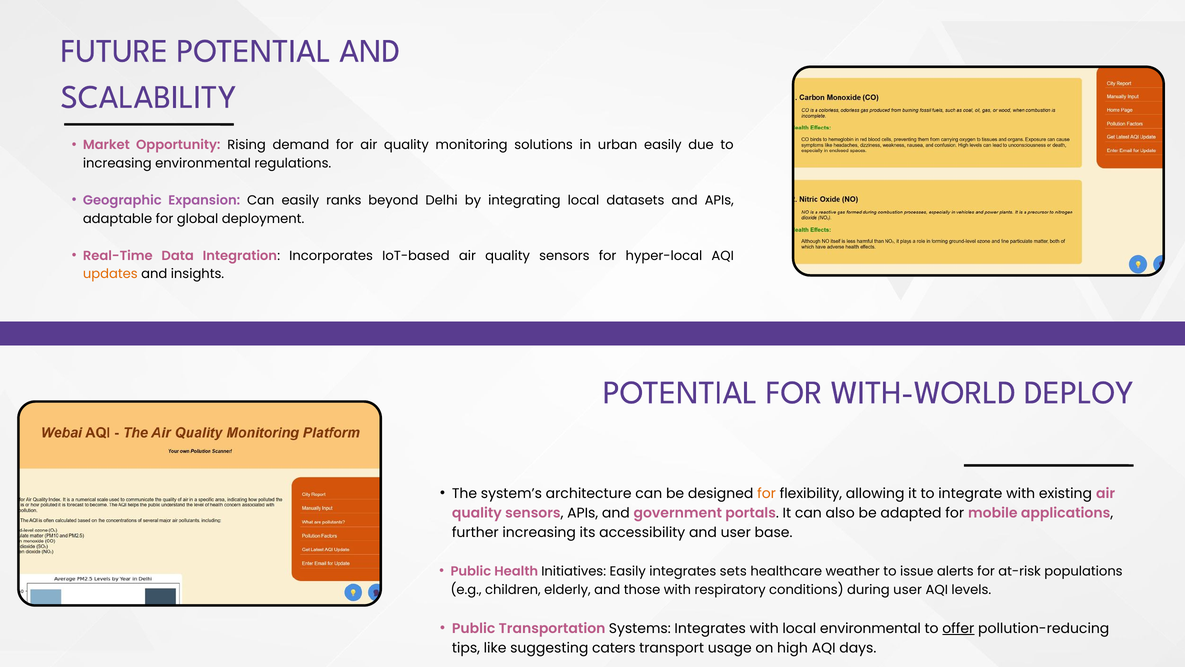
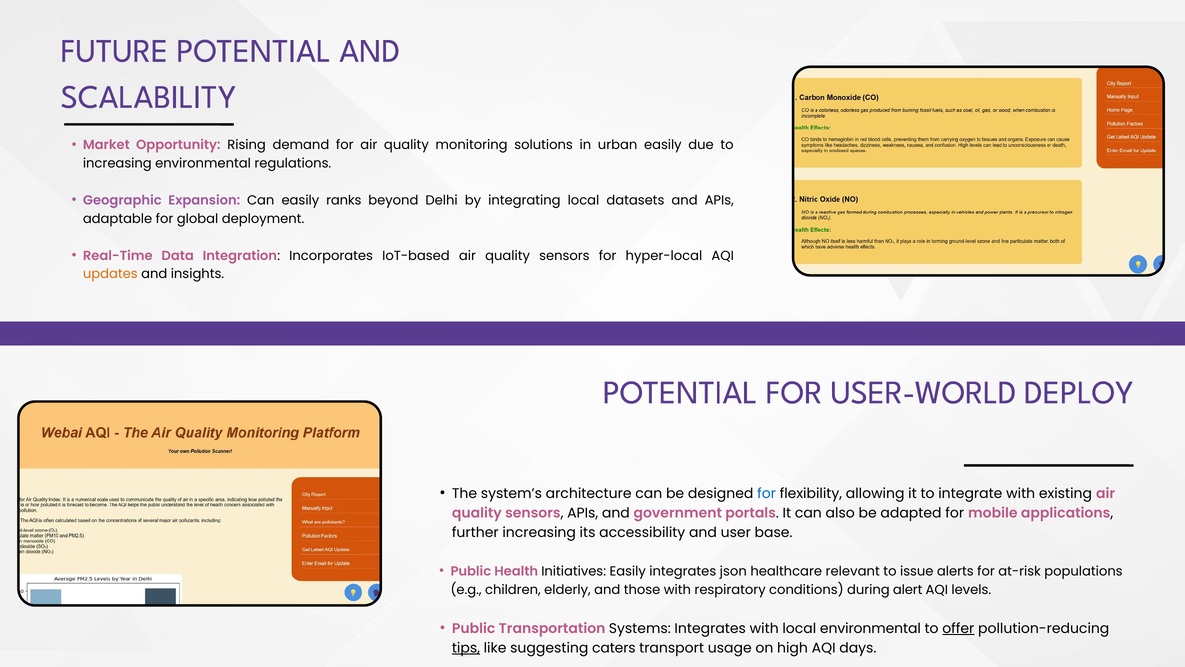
WITH-WORLD: WITH-WORLD -> USER-WORLD (923, 392)
for colour: orange -> blue (767, 493)
sets: sets -> json (733, 571)
weather: weather -> relevant (853, 571)
during user: user -> alert (908, 589)
tips underline: none -> present (466, 648)
